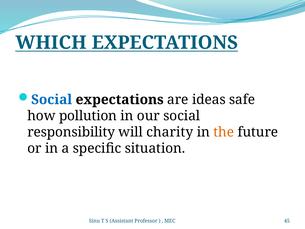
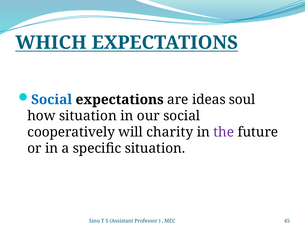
safe: safe -> soul (242, 100)
how pollution: pollution -> situation (88, 116)
responsibility: responsibility -> cooperatively (71, 132)
the colour: orange -> purple (224, 132)
